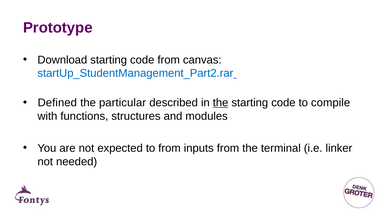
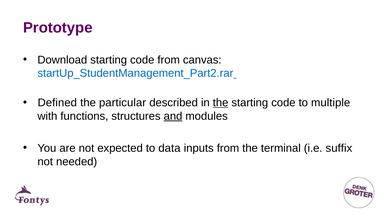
compile: compile -> multiple (331, 103)
and underline: none -> present (173, 116)
to from: from -> data (169, 148)
linker: linker -> suffix (339, 148)
